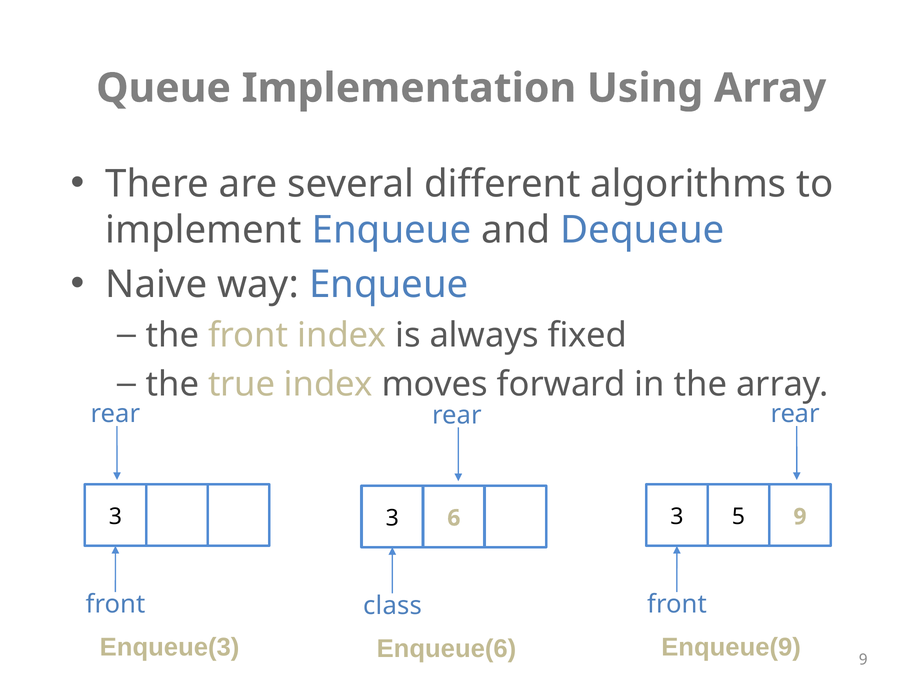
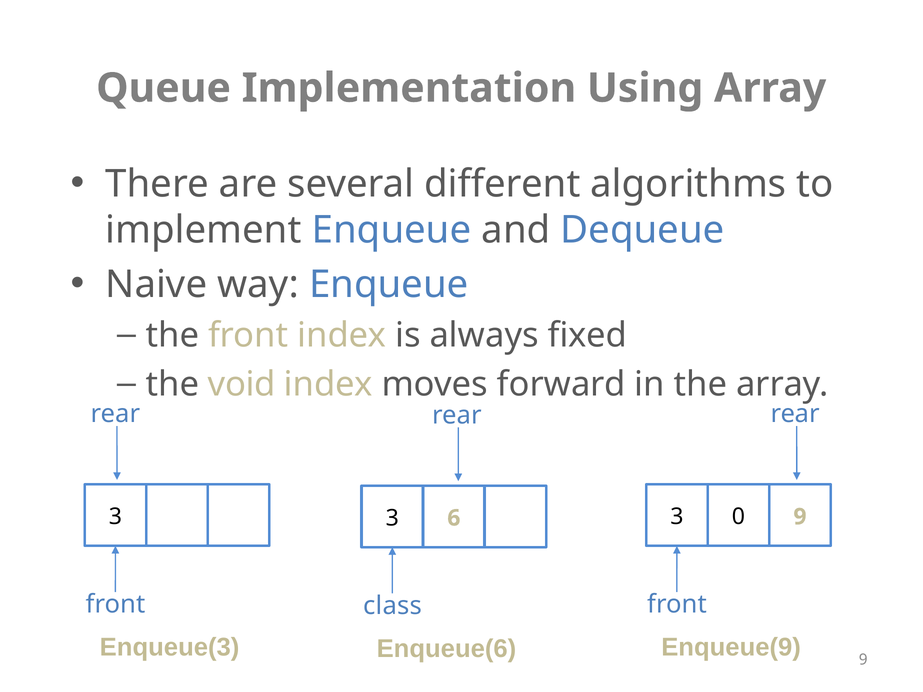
true: true -> void (242, 384)
5: 5 -> 0 (738, 517)
